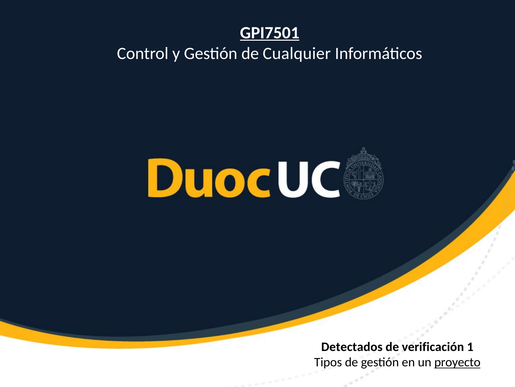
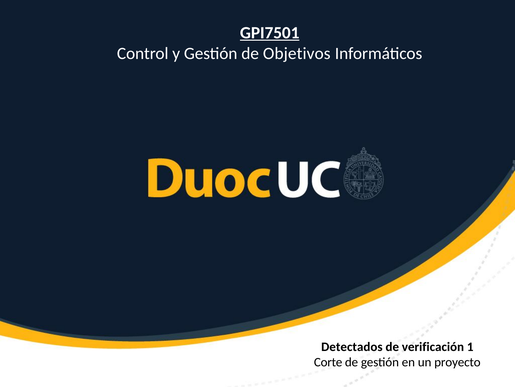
Cualquier: Cualquier -> Objetivos (297, 53)
Tipos: Tipos -> Corte (328, 362)
proyecto underline: present -> none (457, 362)
